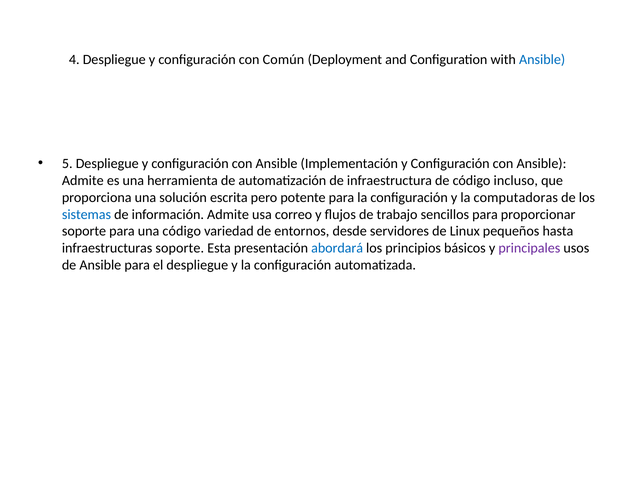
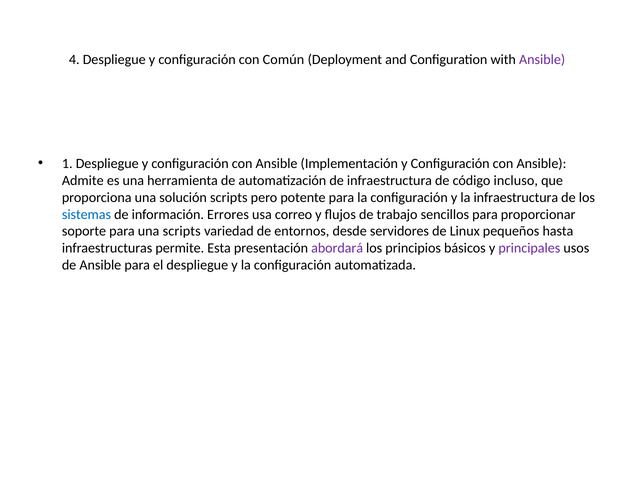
Ansible colour: blue -> purple (542, 60)
5: 5 -> 1 (67, 163)
solución escrita: escrita -> scripts (229, 197)
la computadoras: computadoras -> infraestructura (516, 197)
información Admite: Admite -> Errores (228, 214)
una código: código -> scripts (182, 231)
infraestructuras soporte: soporte -> permite (180, 248)
abordará colour: blue -> purple (337, 248)
